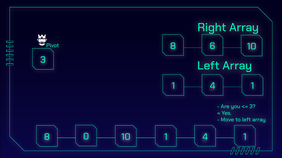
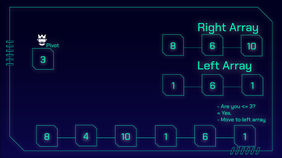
4: 4 -> 6 (213, 86)
0: 0 -> 4 (86, 137)
4: 4 -> 6 (205, 137)
